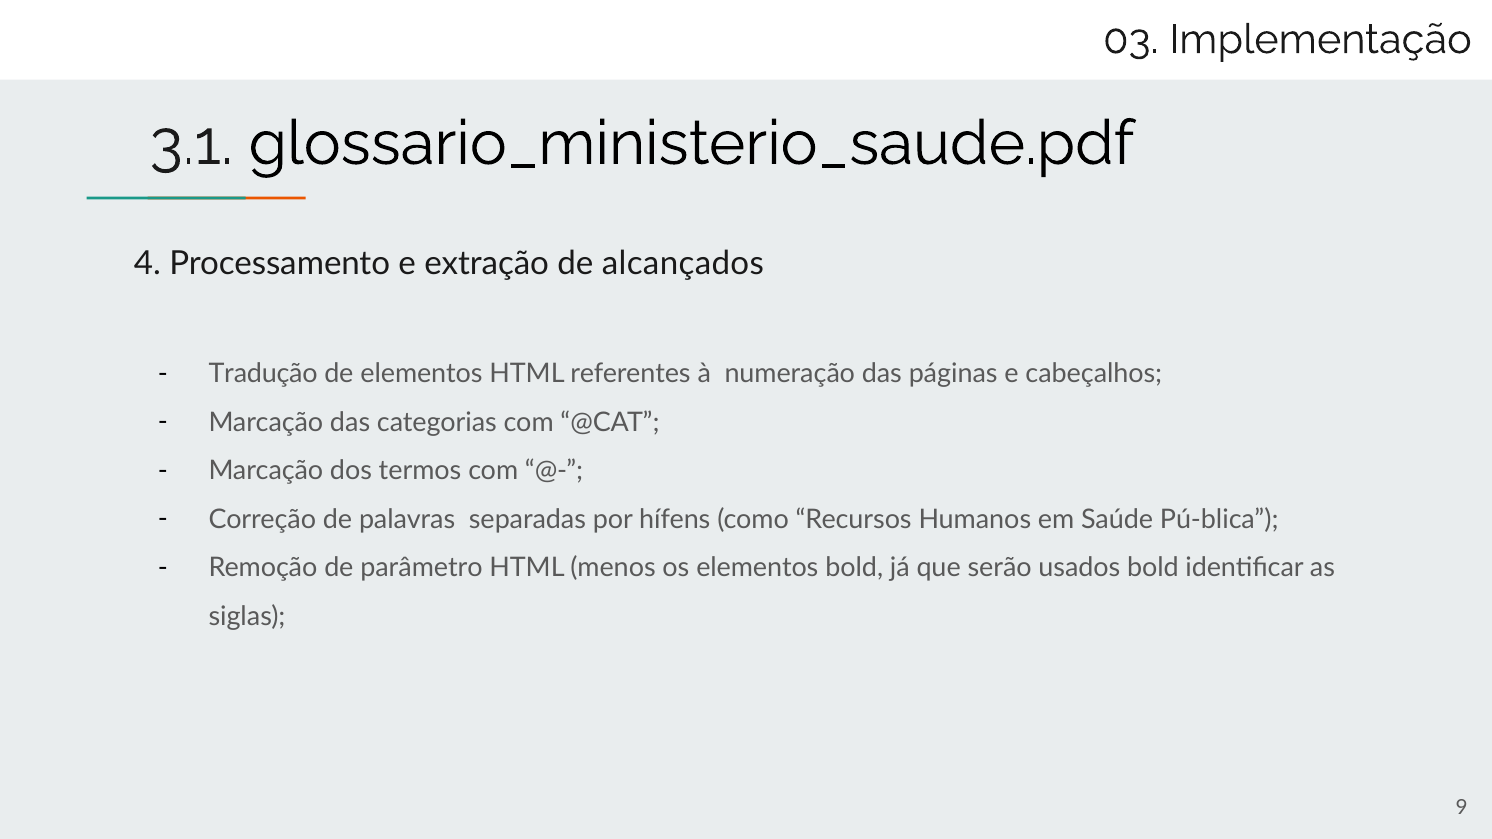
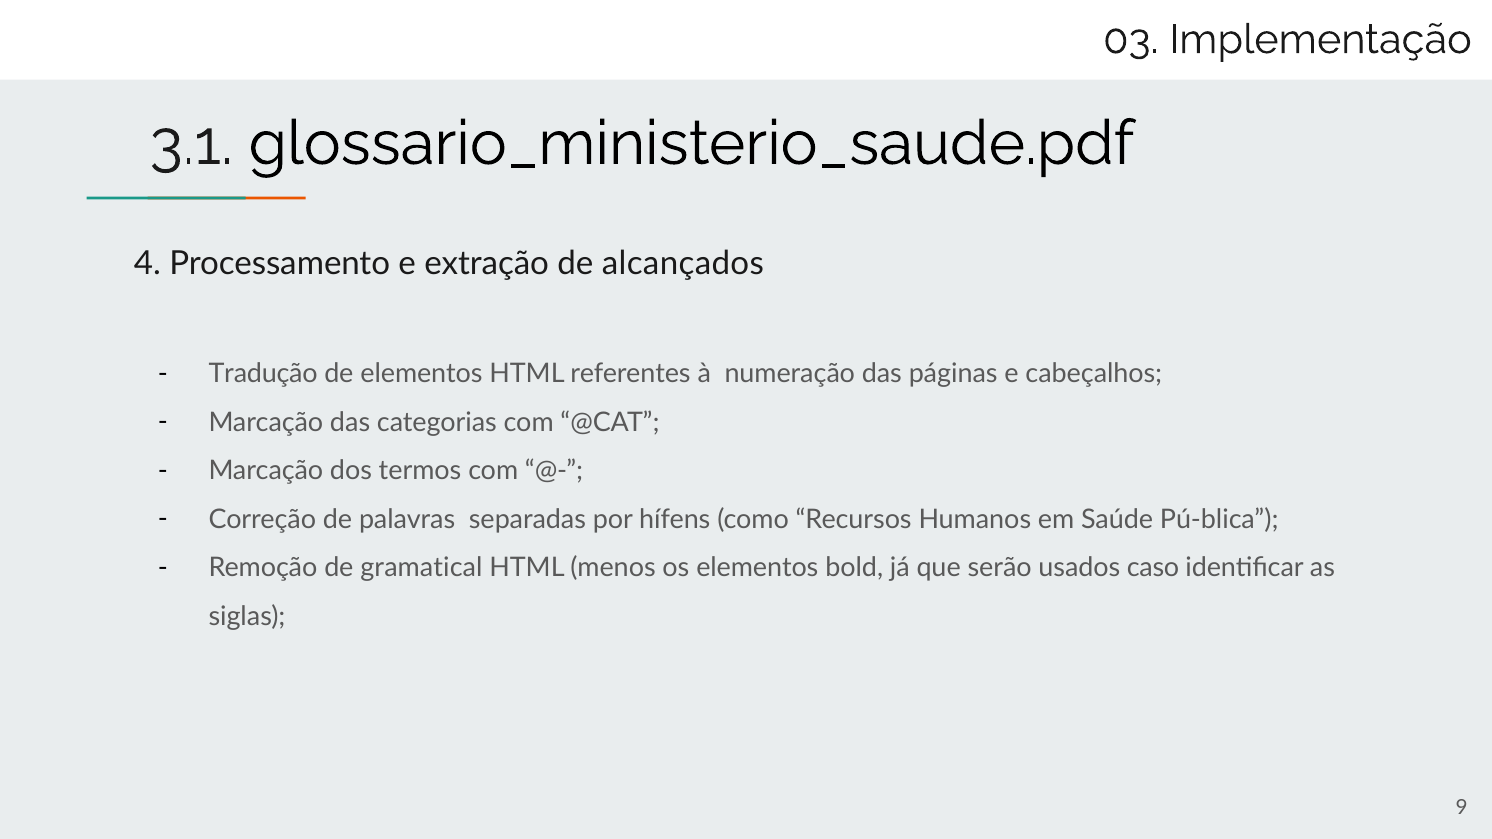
parâmetro: parâmetro -> gramatical (421, 568)
usados bold: bold -> caso (1153, 568)
